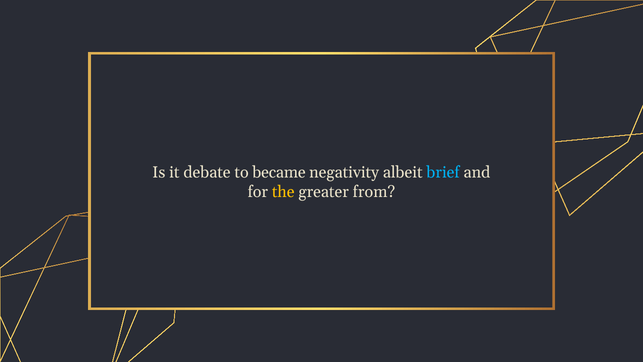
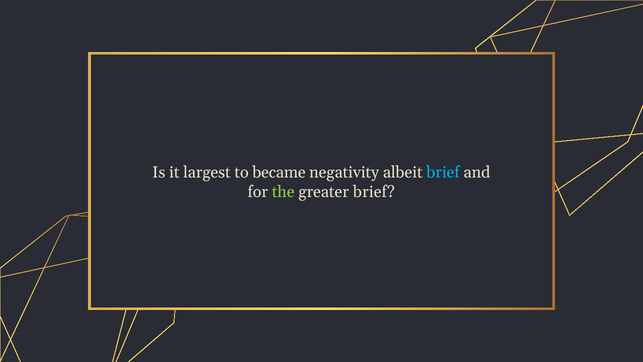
debate: debate -> largest (207, 172)
the colour: yellow -> light green (283, 192)
greater from: from -> brief (374, 192)
